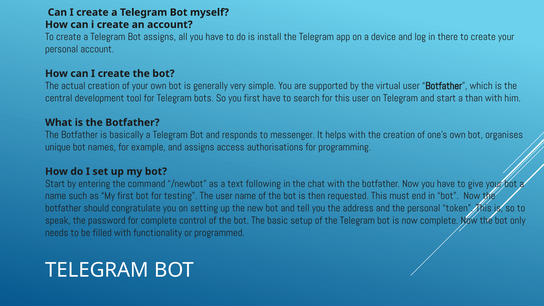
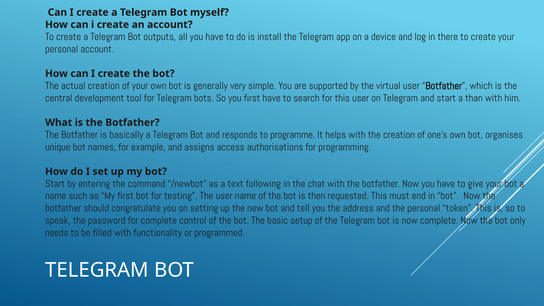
Bot assigns: assigns -> outputs (160, 37)
messenger: messenger -> programme (293, 135)
